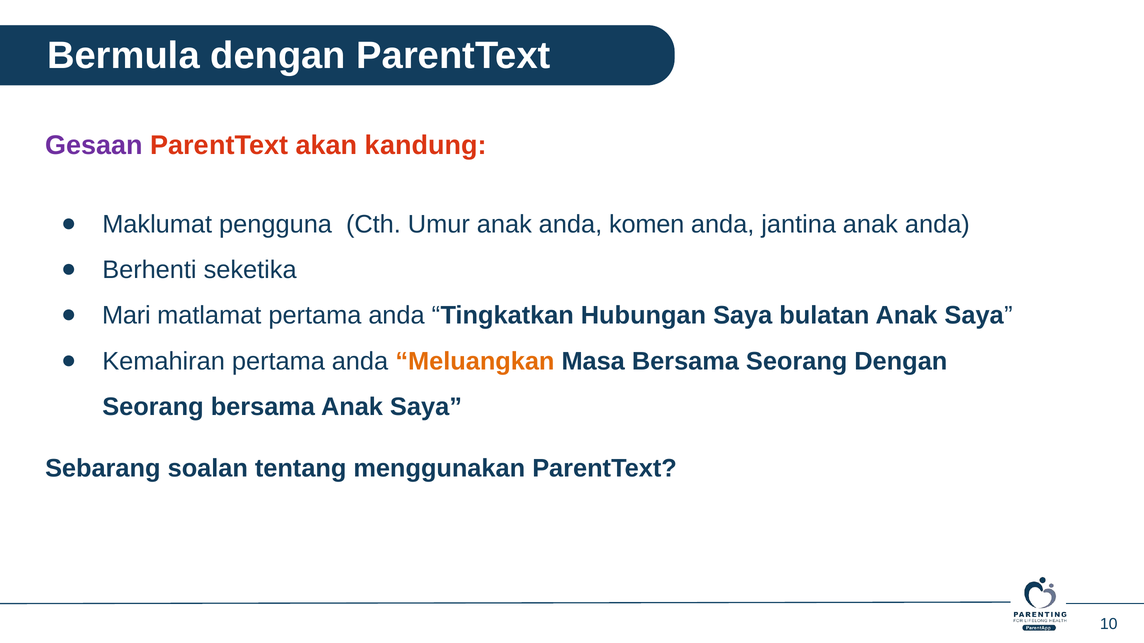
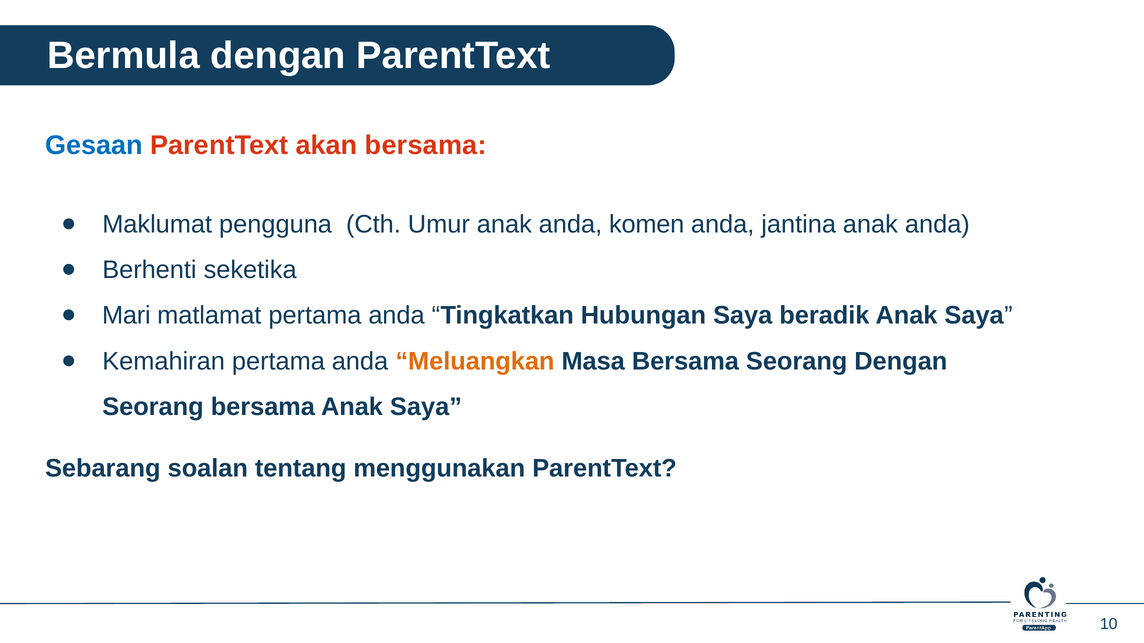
Gesaan colour: purple -> blue (94, 145)
akan kandung: kandung -> bersama (426, 145)
bulatan: bulatan -> beradik (824, 316)
